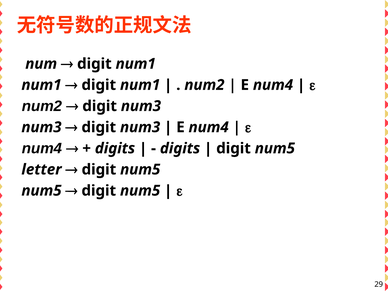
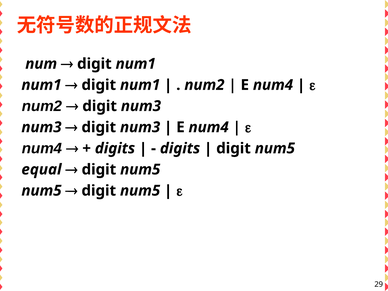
letter: letter -> equal (41, 169)
